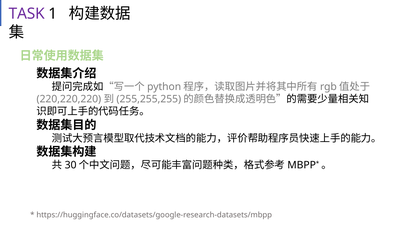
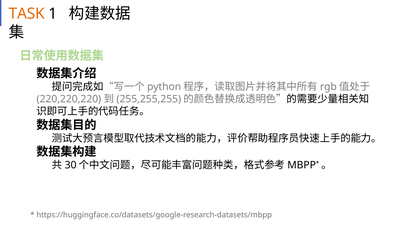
TASK colour: purple -> orange (27, 14)
